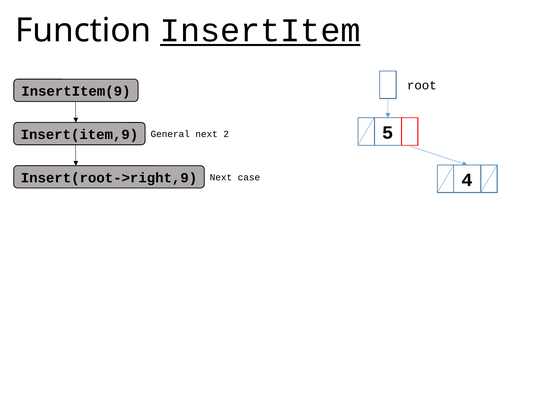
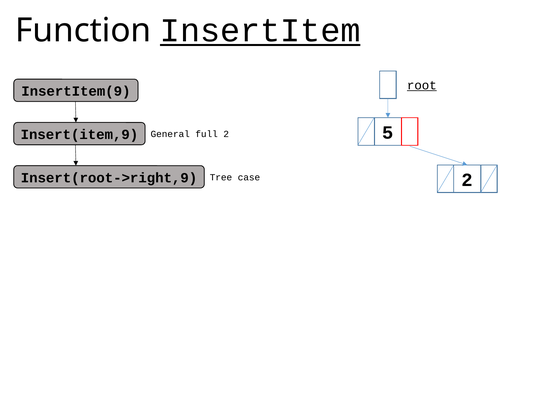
root underline: none -> present (422, 85)
General next: next -> full (207, 134)
Insert(root->right,9 4: 4 -> 2 (467, 180)
Next: Next -> Tree (221, 177)
